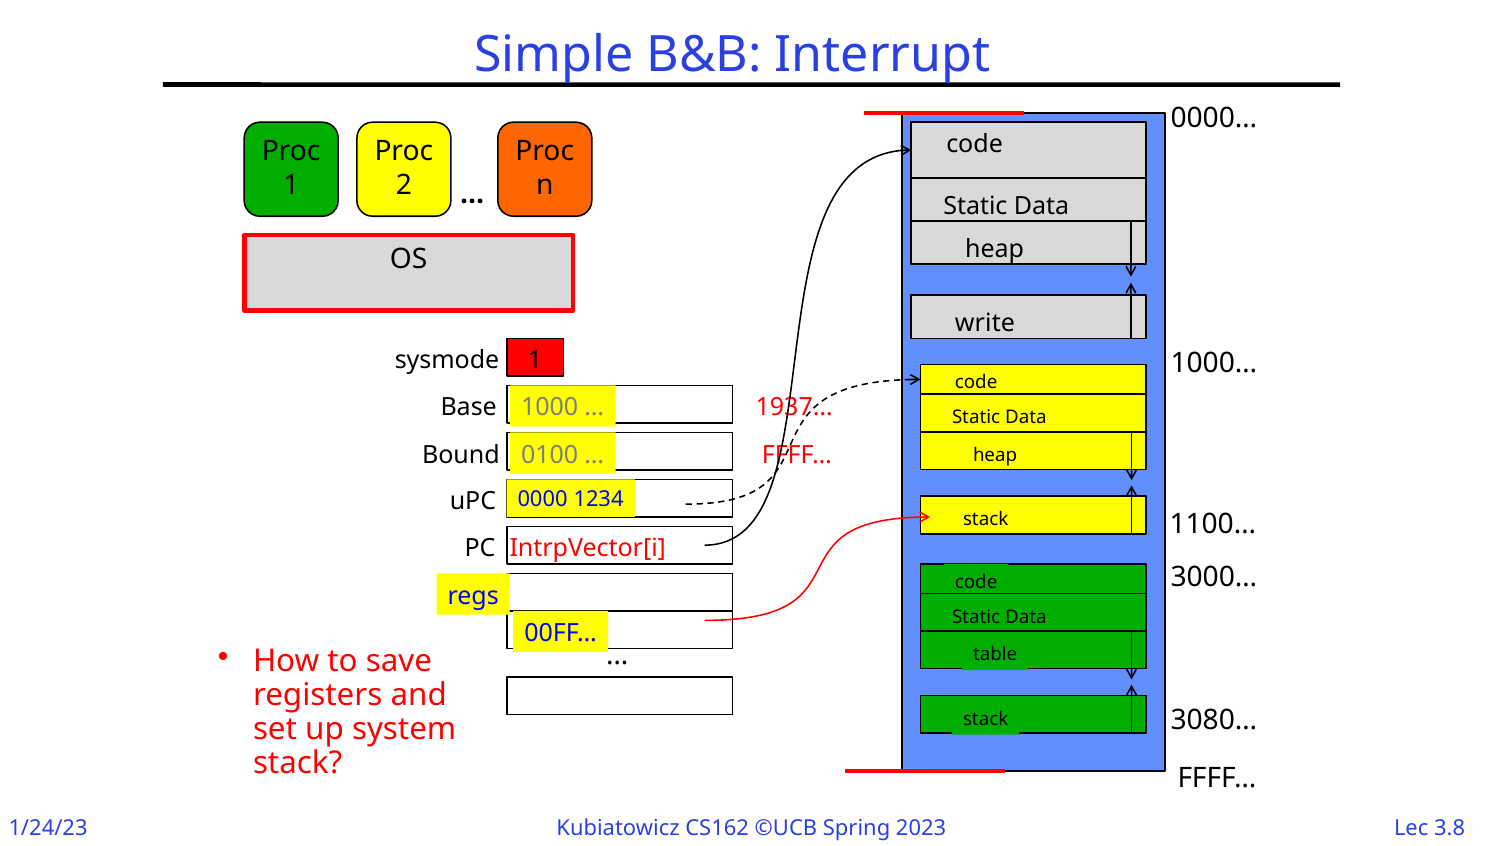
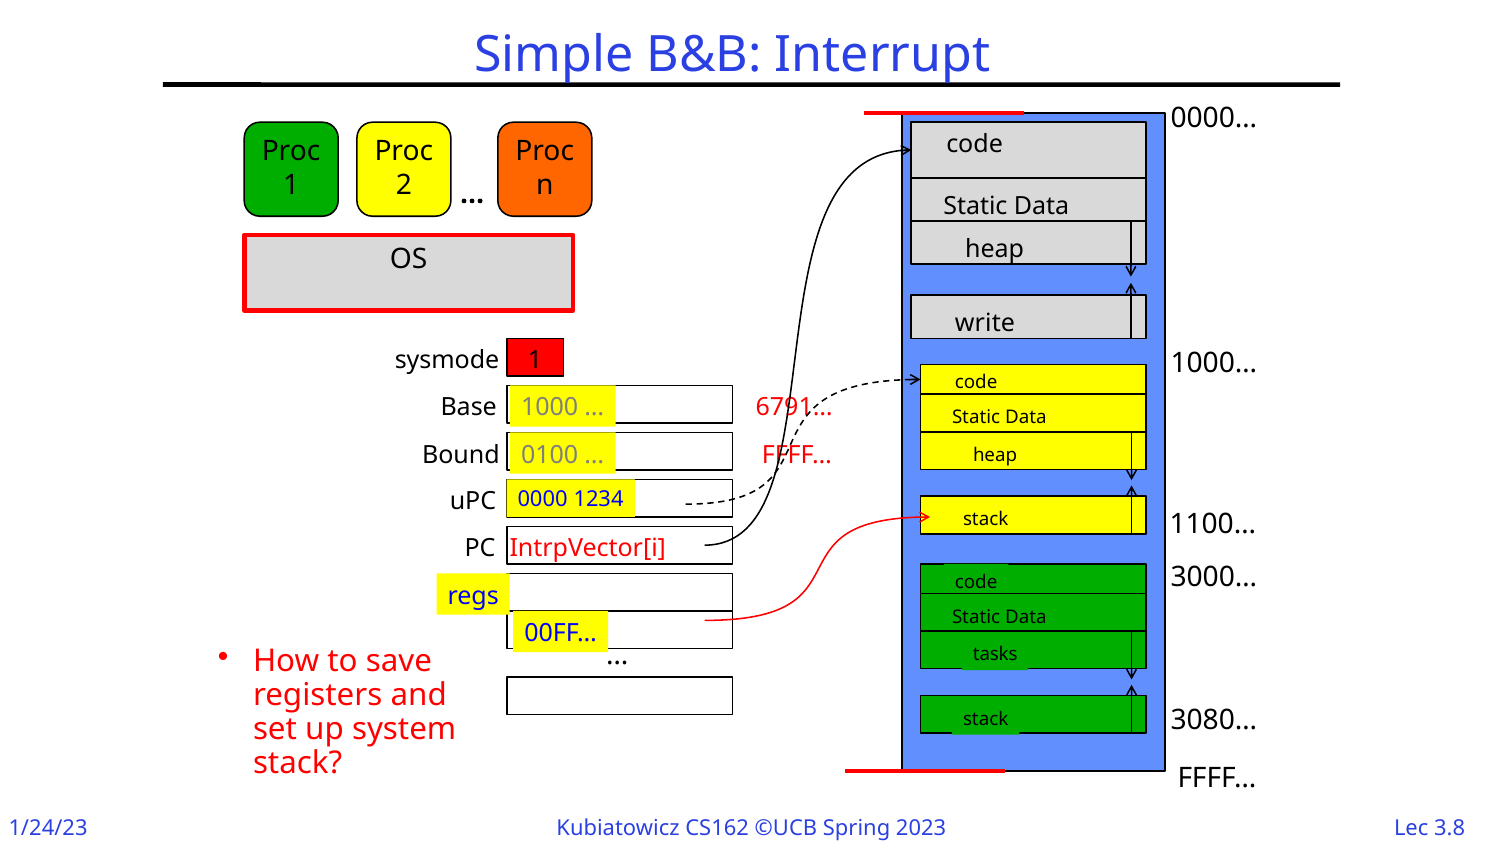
1937…: 1937… -> 6791… (794, 407)
table: table -> tasks (995, 654)
